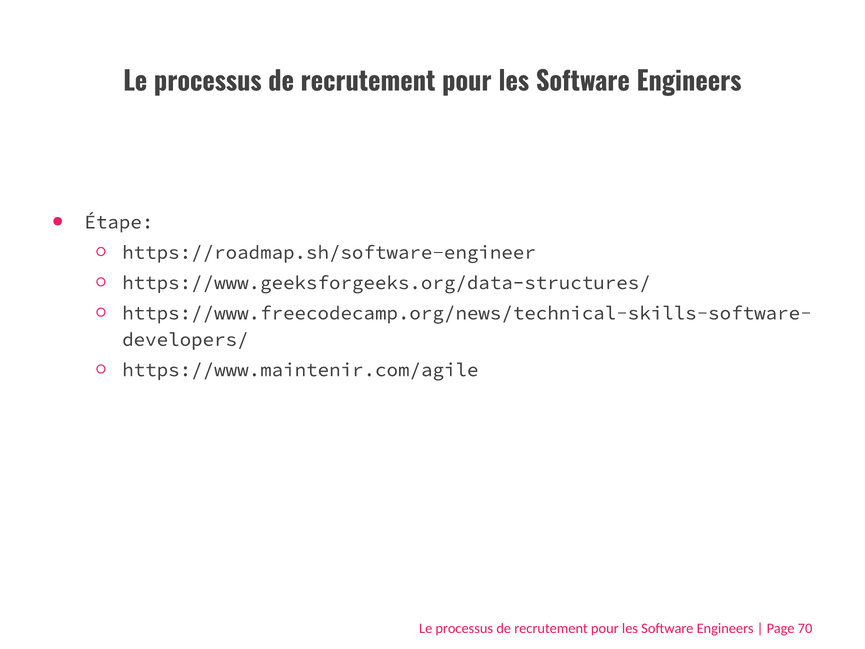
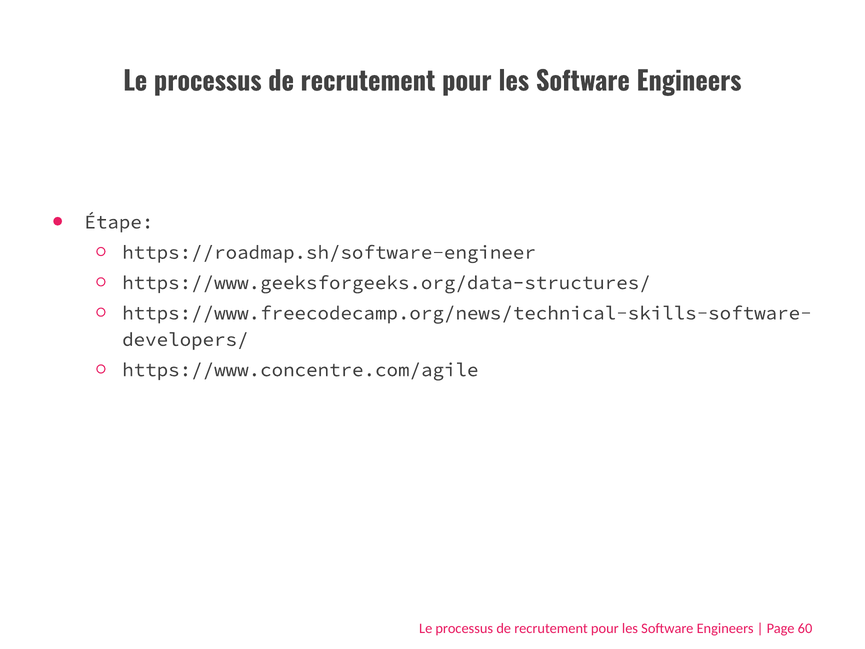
https://www.maintenir.com/agile: https://www.maintenir.com/agile -> https://www.concentre.com/agile (300, 370)
70: 70 -> 60 (805, 628)
